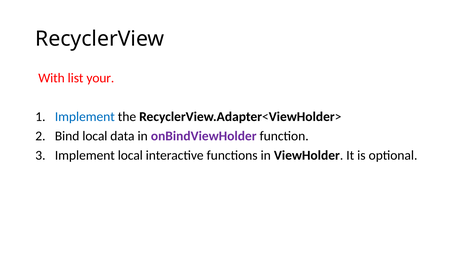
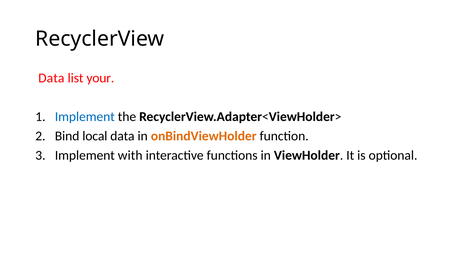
With: With -> Data (51, 78)
onBindViewHolder colour: purple -> orange (204, 136)
Implement local: local -> with (130, 156)
